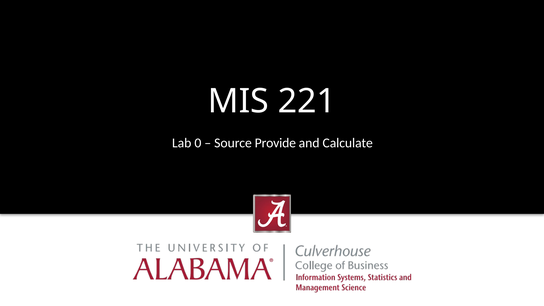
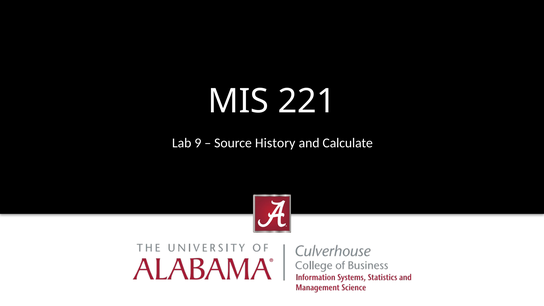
0: 0 -> 9 (198, 143)
Provide: Provide -> History (275, 143)
